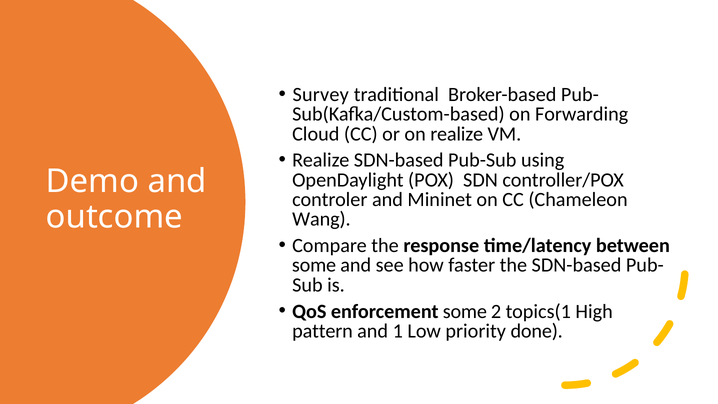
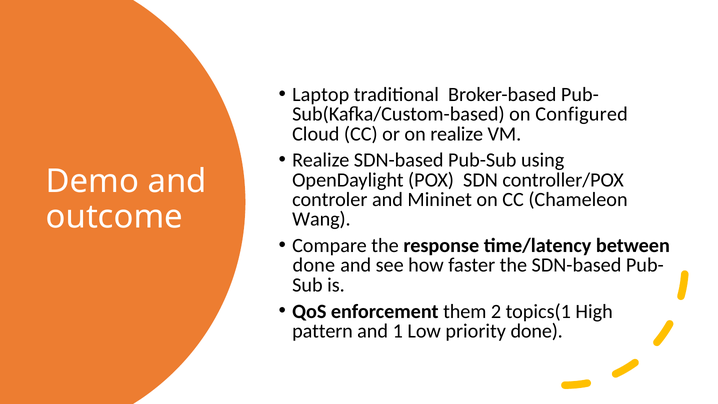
Survey: Survey -> Laptop (321, 95)
Forwarding: Forwarding -> Configured (582, 114)
some: some -> done (314, 265)
enforcement some: some -> them (465, 311)
